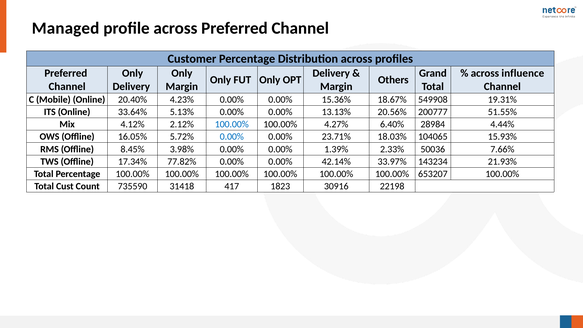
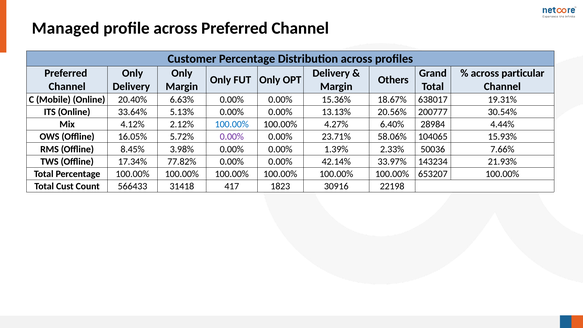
influence: influence -> particular (523, 73)
4.23%: 4.23% -> 6.63% (182, 100)
549908: 549908 -> 638017 (433, 100)
51.55%: 51.55% -> 30.54% (502, 112)
0.00% colour: blue -> purple (232, 137)
18.03%: 18.03% -> 58.06% (392, 137)
735590: 735590 -> 566433 (133, 186)
